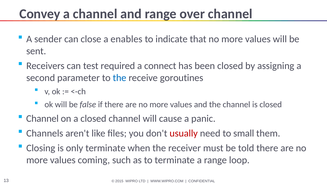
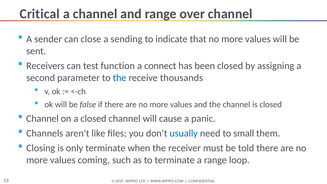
Convey: Convey -> Critical (40, 14)
enables: enables -> sending (126, 39)
required: required -> function (118, 66)
goroutines: goroutines -> thousands (182, 78)
usually colour: red -> blue (184, 133)
